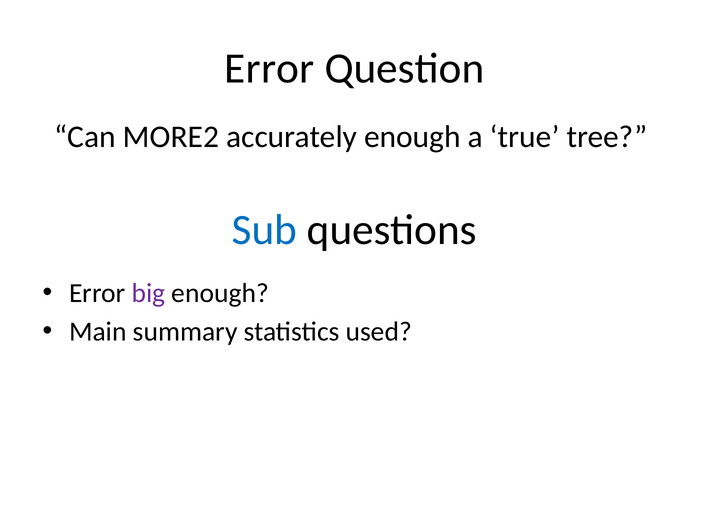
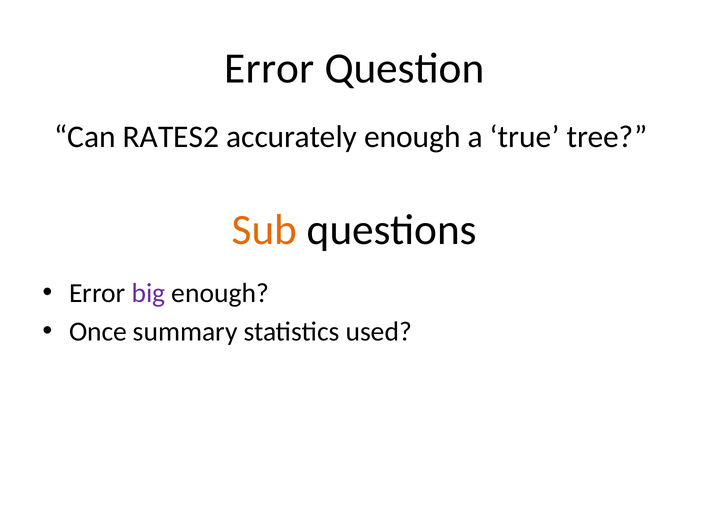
MORE2: MORE2 -> RATES2 (171, 137)
Sub colour: blue -> orange (264, 231)
Main: Main -> Once (98, 332)
